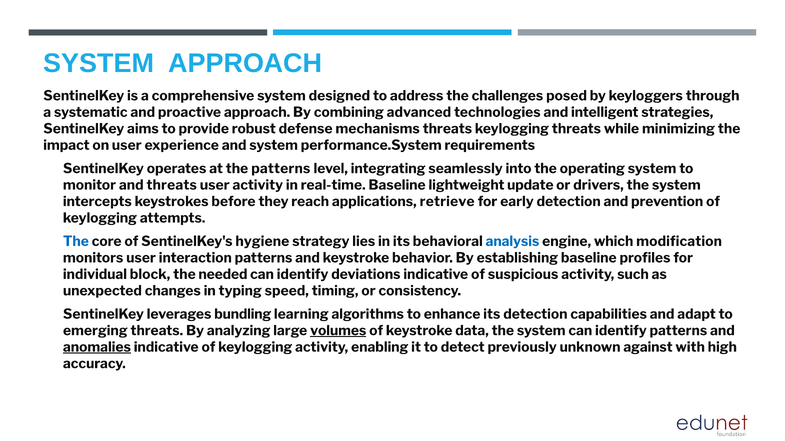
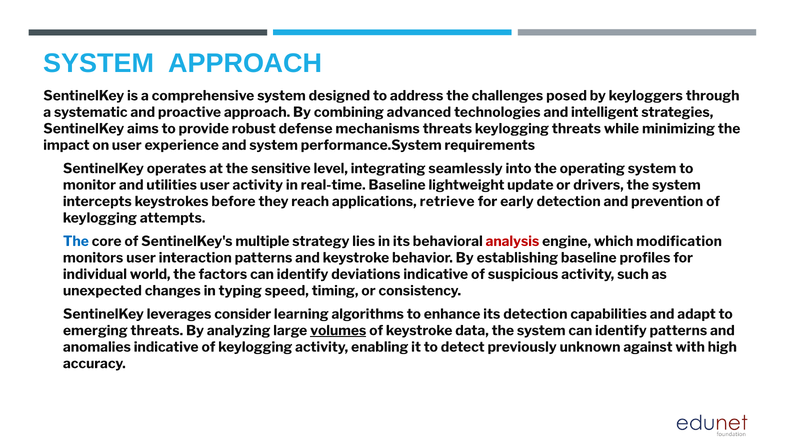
the patterns: patterns -> sensitive (281, 169)
and threats: threats -> utilities (172, 185)
hygiene: hygiene -> multiple (262, 242)
analysis colour: blue -> red (512, 242)
block: block -> world (150, 275)
needed: needed -> factors (223, 275)
bundling: bundling -> consider (243, 315)
anomalies underline: present -> none (97, 348)
